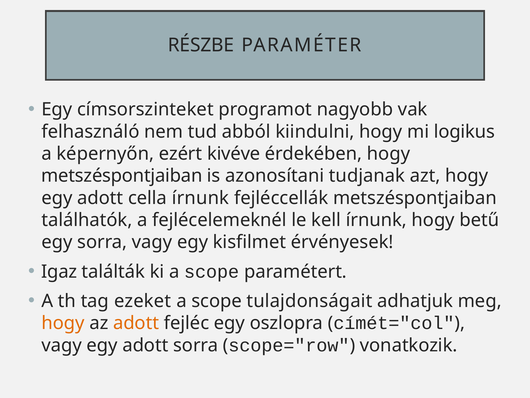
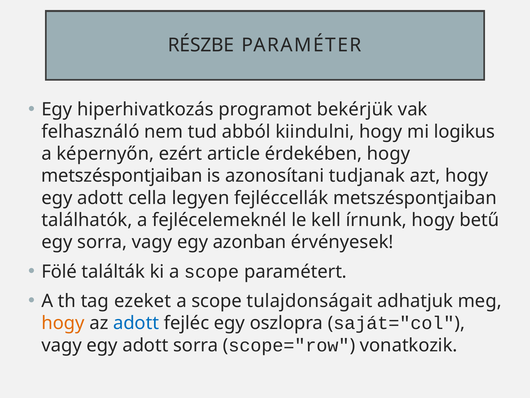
címsorszinteket: címsorszinteket -> hiperhivatkozás (145, 109)
nagyobb: nagyobb -> bekérjük (355, 109)
kivéve: kivéve -> article (234, 154)
cella írnunk: írnunk -> legyen (201, 198)
kisfilmet: kisfilmet -> azonban (250, 242)
Igaz: Igaz -> Fölé (59, 271)
adott colour: orange -> blue (136, 323)
címét="col: címét="col -> saját="col (394, 323)
